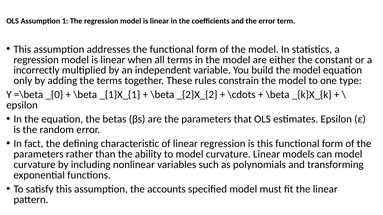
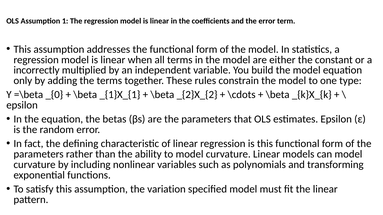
accounts: accounts -> variation (166, 189)
